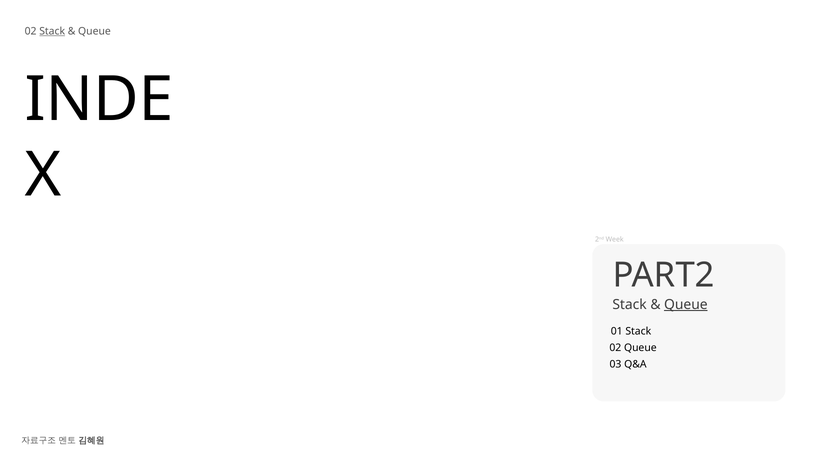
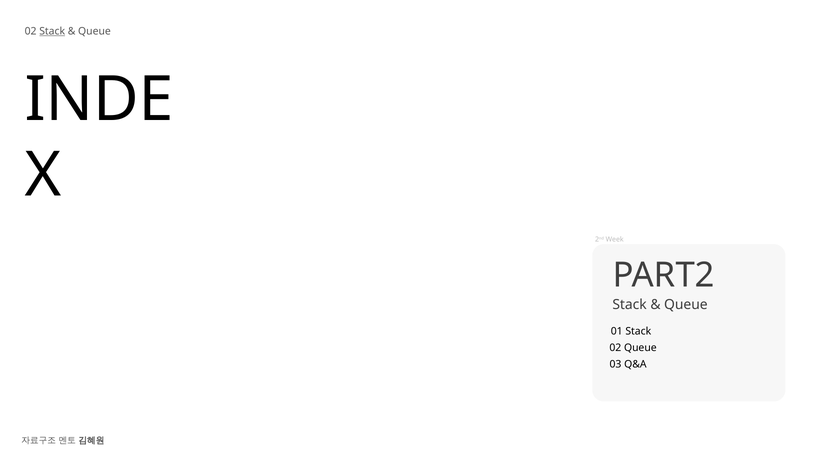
Queue underline: present -> none (686, 305)
